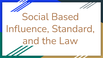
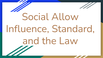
Based: Based -> Allow (65, 17)
